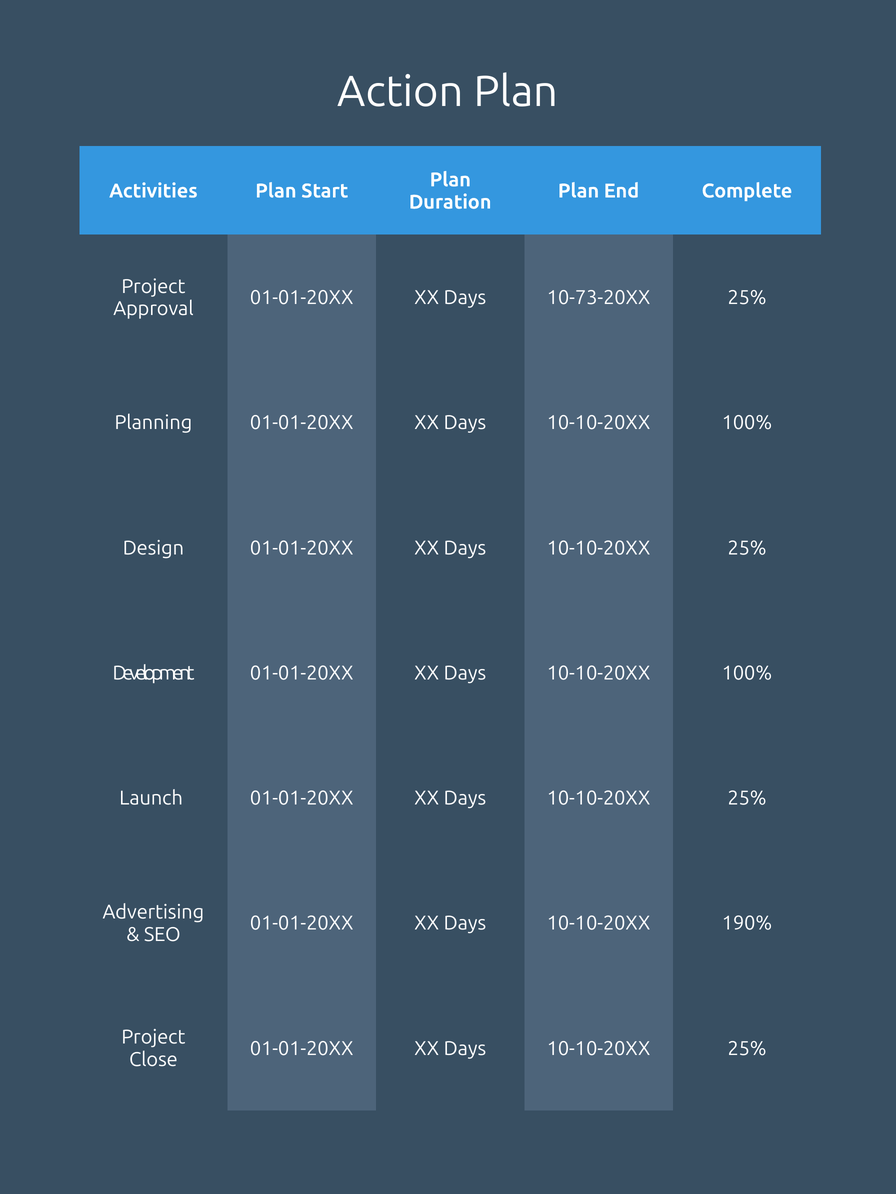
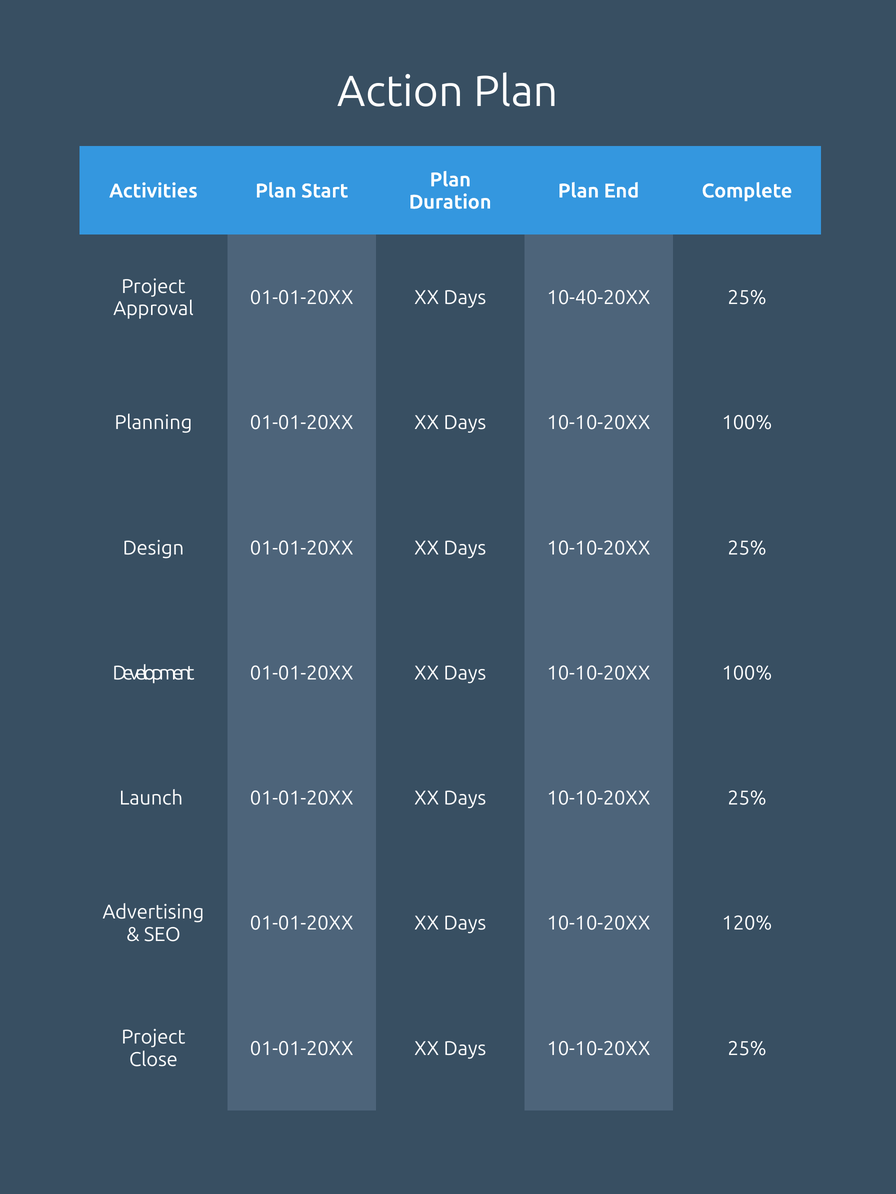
10-73-20XX: 10-73-20XX -> 10-40-20XX (599, 298)
190%: 190% -> 120% (747, 924)
